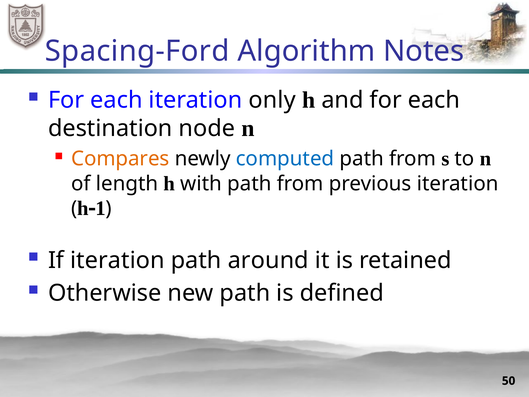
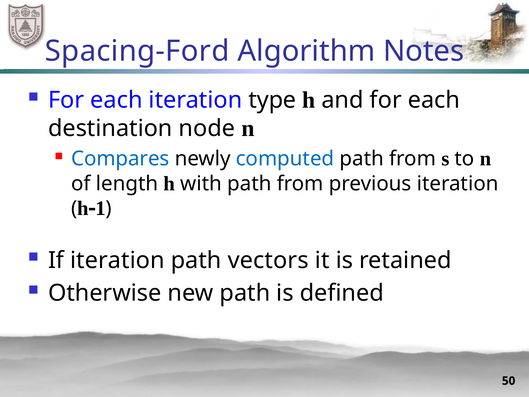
only: only -> type (272, 100)
Compares colour: orange -> blue (120, 159)
around: around -> vectors (268, 260)
